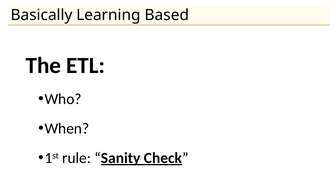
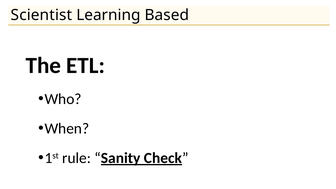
Basically: Basically -> Scientist (41, 15)
